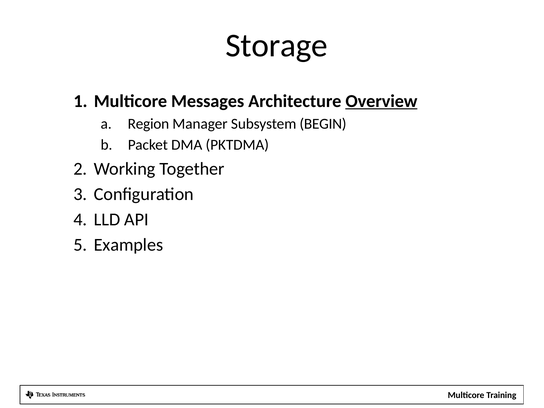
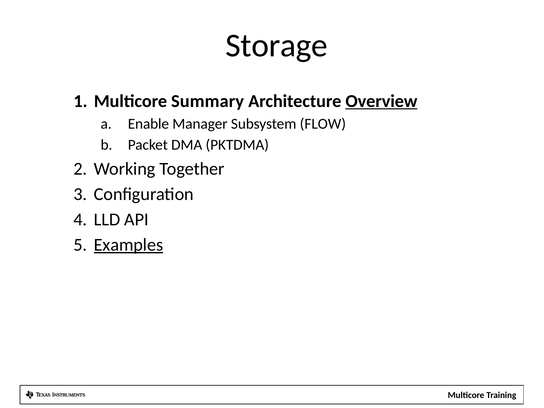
Messages: Messages -> Summary (208, 101)
Region: Region -> Enable (148, 124)
BEGIN: BEGIN -> FLOW (323, 124)
Examples underline: none -> present (129, 245)
